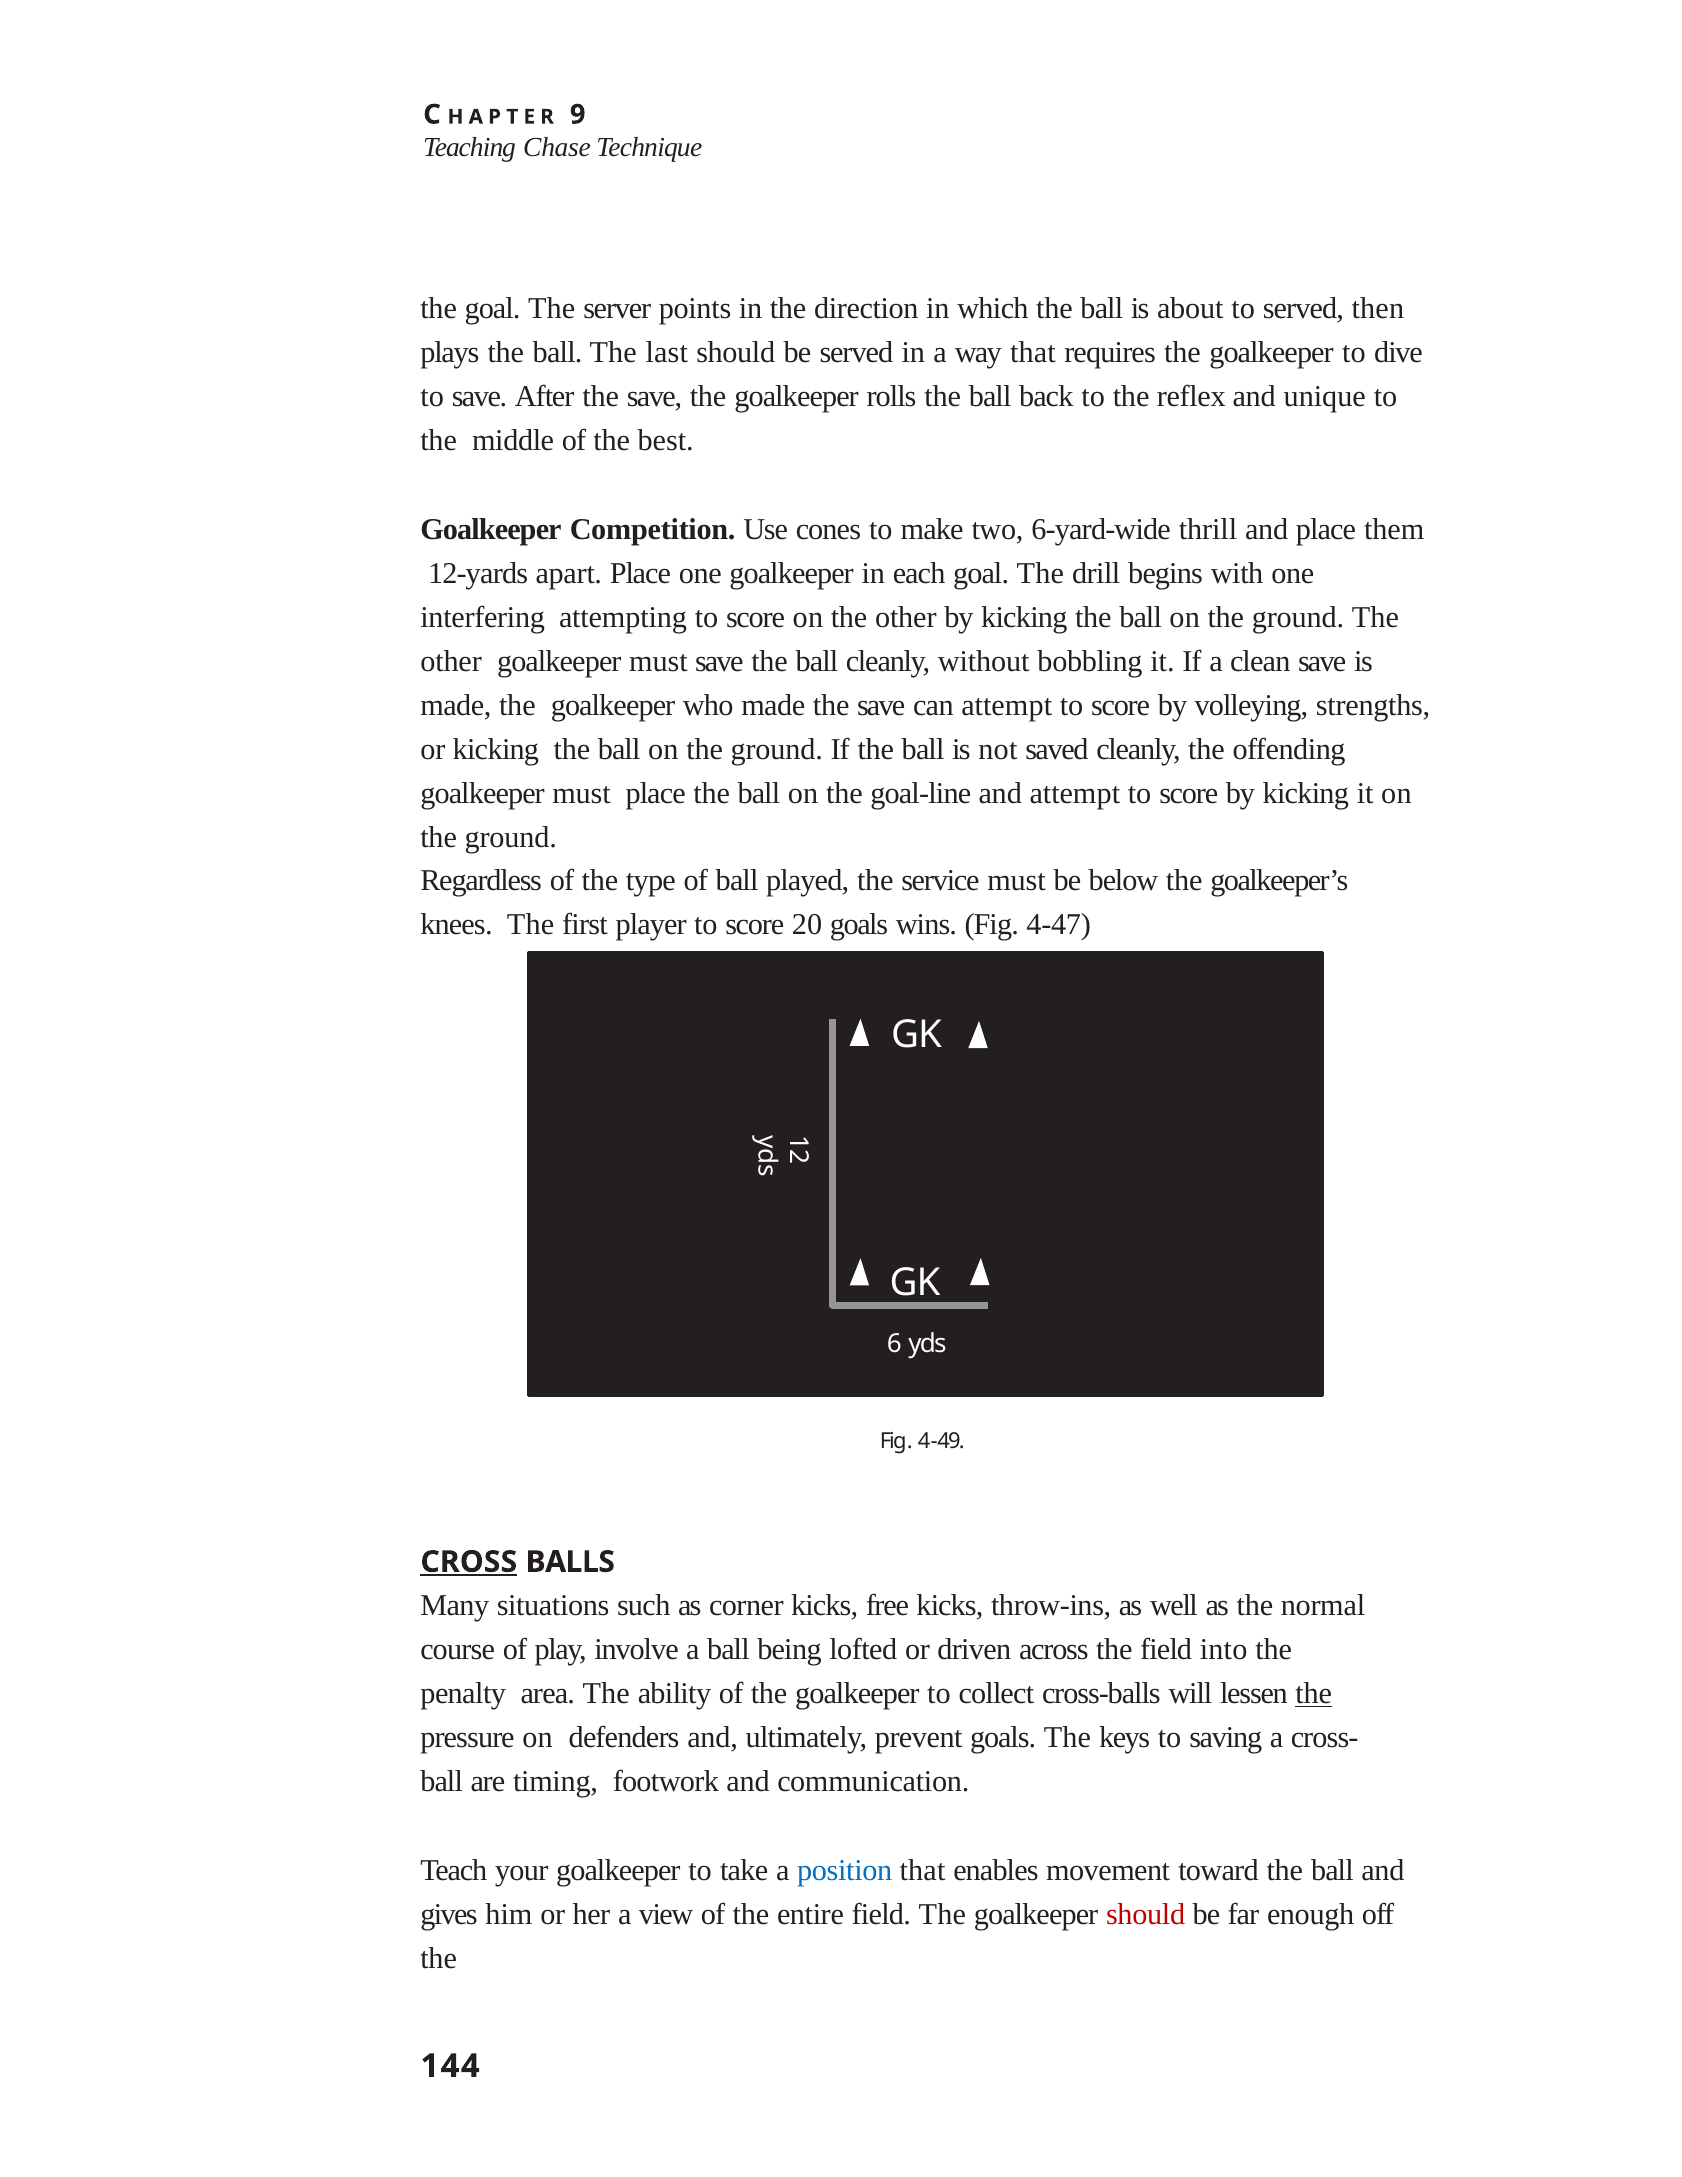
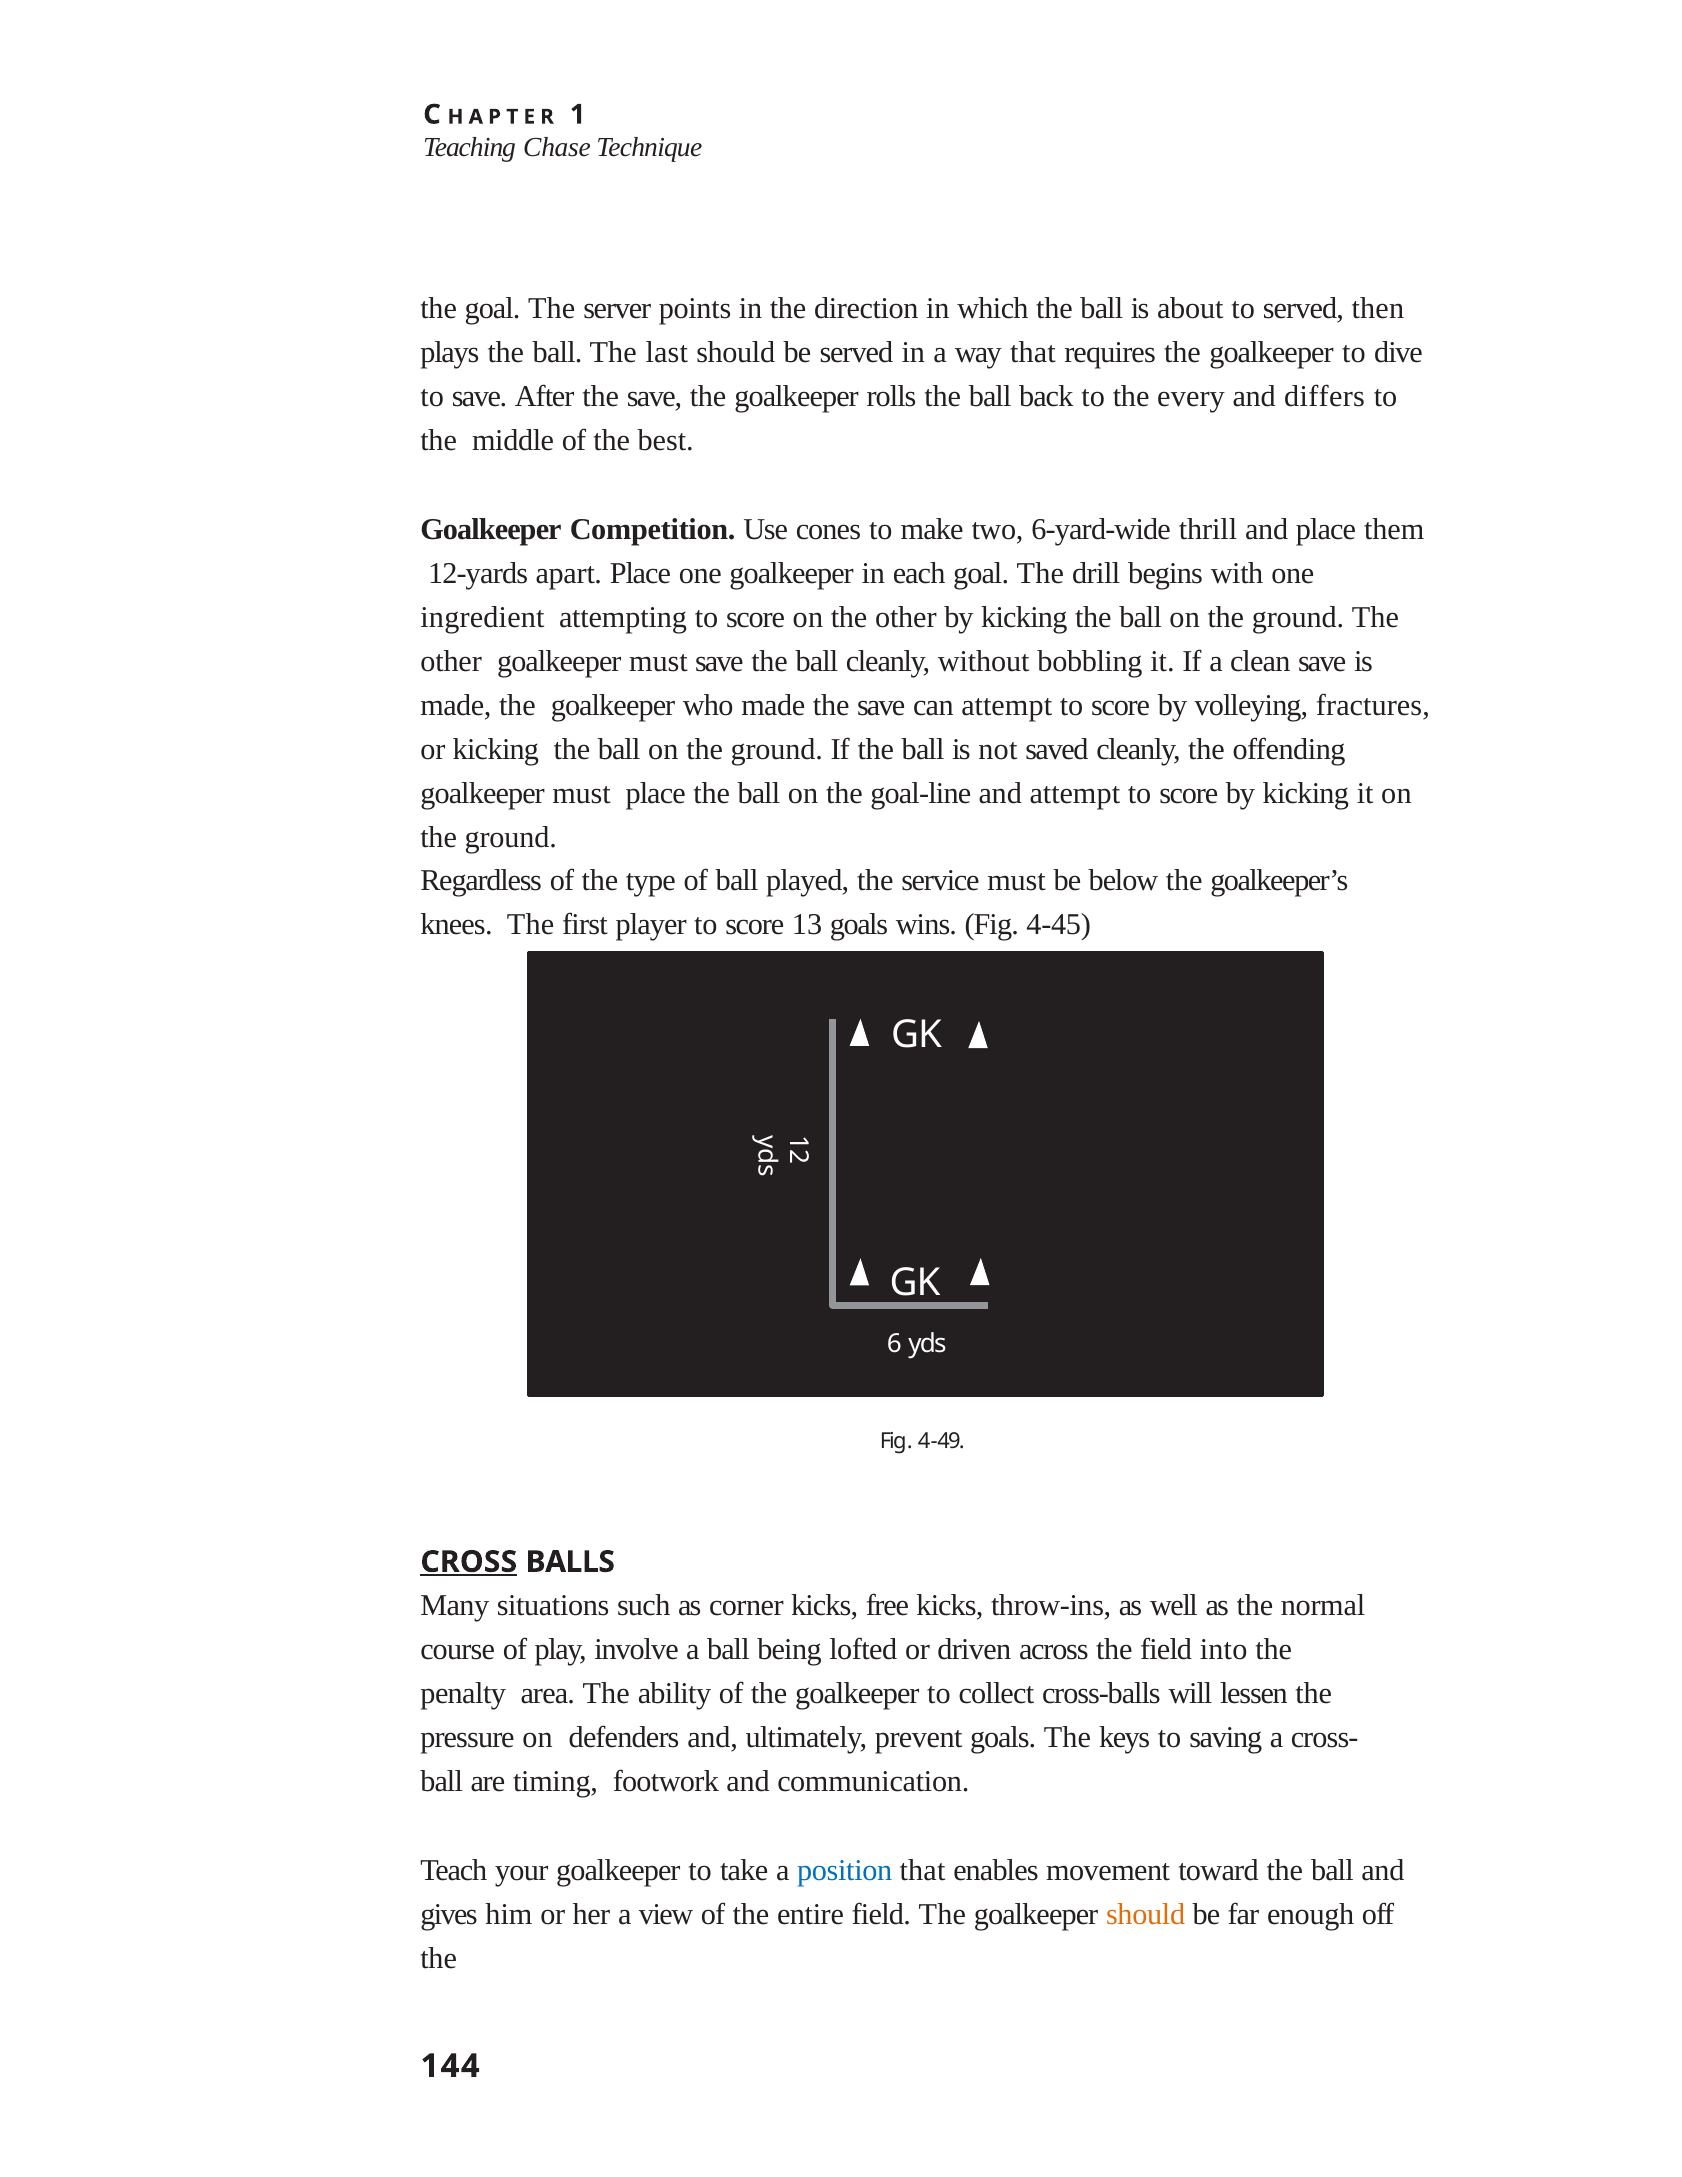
R 9: 9 -> 1 (578, 114)
reflex: reflex -> every (1191, 396)
unique: unique -> differs (1325, 396)
interfering: interfering -> ingredient (482, 618)
strengths: strengths -> fractures (1373, 705)
20: 20 -> 13 (807, 925)
4-47: 4-47 -> 4-45 (1059, 925)
the underline: present -> none (1314, 1693)
should colour: red -> orange (1146, 1914)
